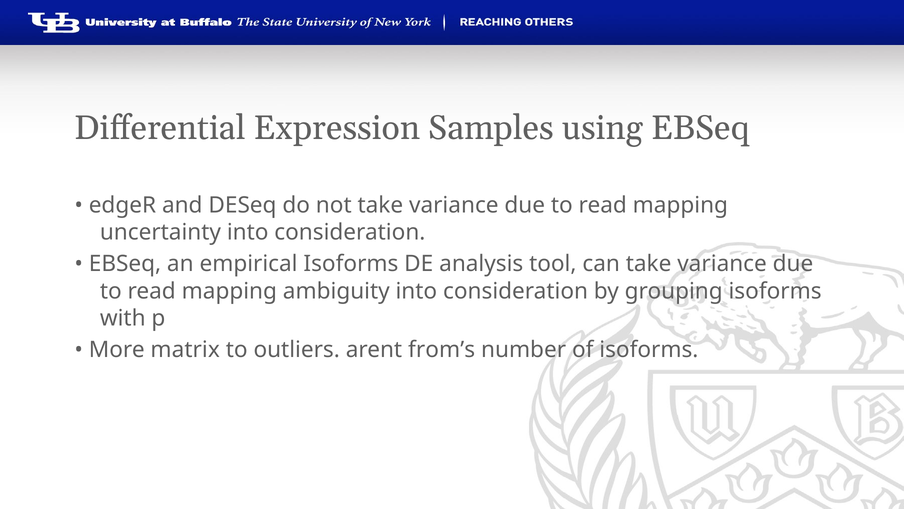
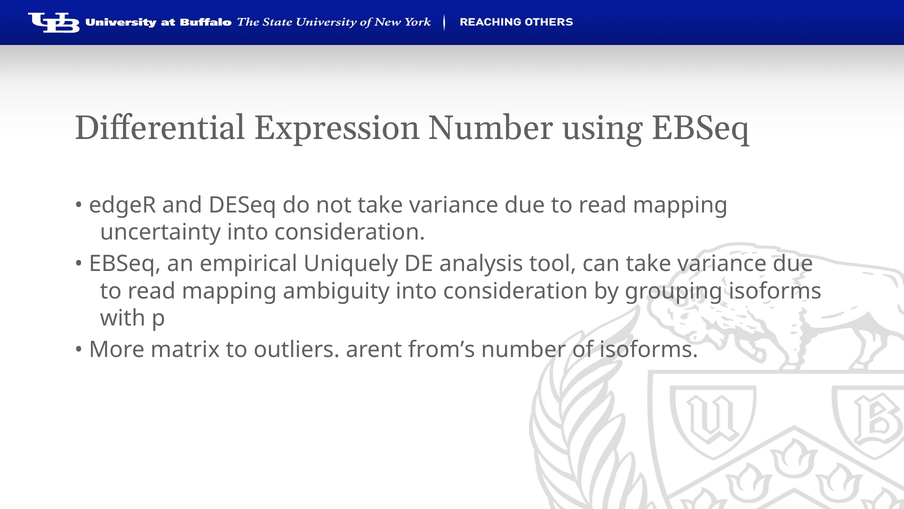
Expression Samples: Samples -> Number (491, 128)
empirical Isoforms: Isoforms -> Uniquely (351, 264)
